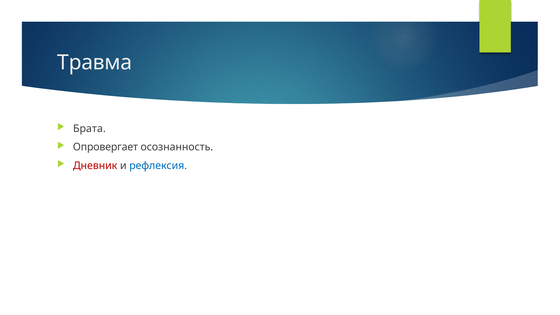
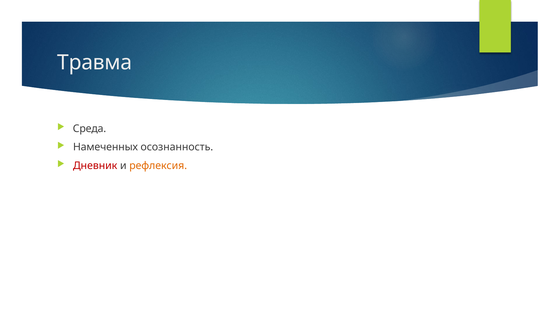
Брата: Брата -> Среда (90, 129)
Опровергает: Опровергает -> Намеченных (105, 147)
рефлексия colour: blue -> orange (158, 166)
